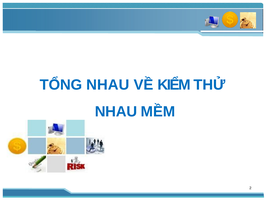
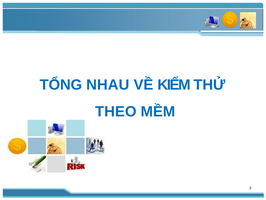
NHAU: NHAU -> THEO (116, 111)
